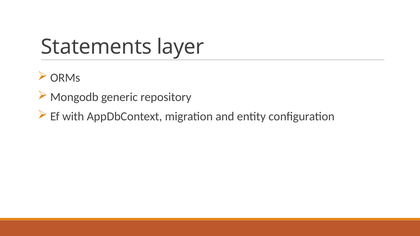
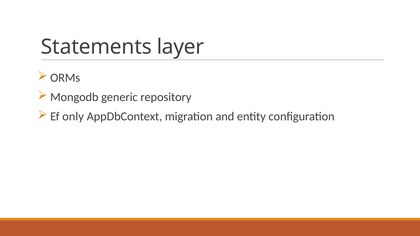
with: with -> only (73, 117)
